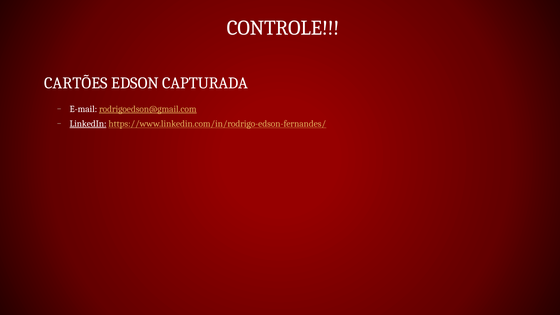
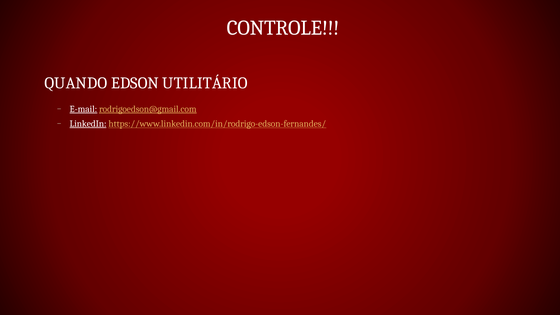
CARTÕES: CARTÕES -> QUANDO (76, 83)
CAPTURADA: CAPTURADA -> UTILITÁRIO (205, 83)
E-mail underline: none -> present (83, 109)
